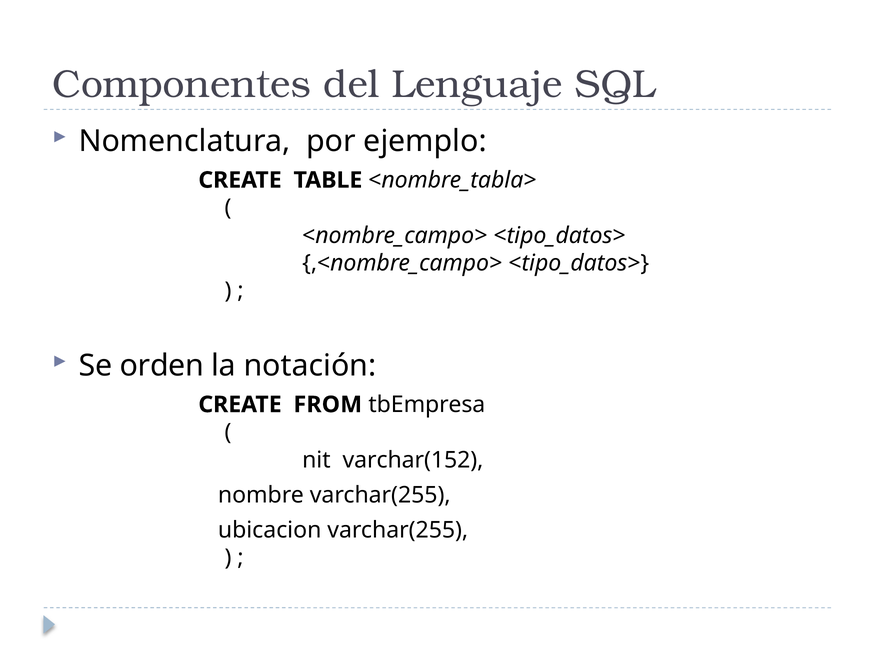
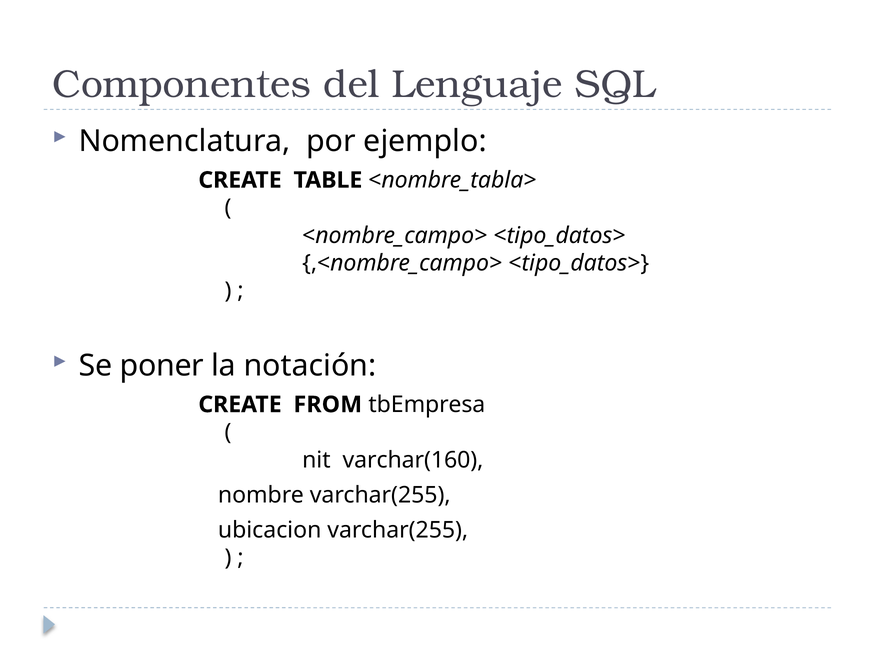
orden: orden -> poner (162, 366)
varchar(152: varchar(152 -> varchar(160 (413, 460)
